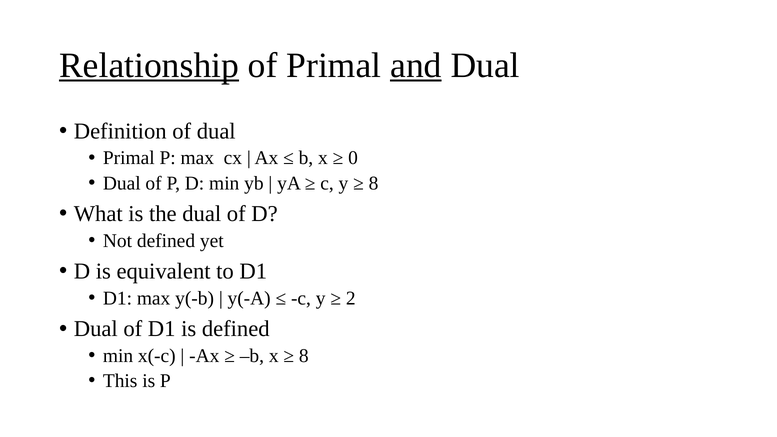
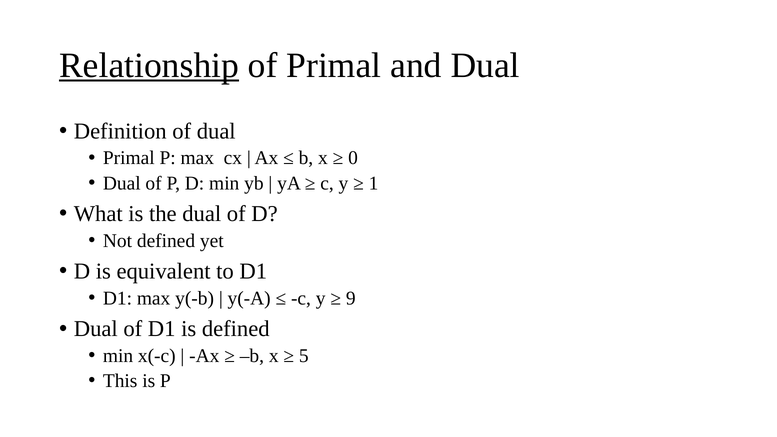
and underline: present -> none (416, 65)
8: 8 -> 1 (374, 183)
2: 2 -> 9 (351, 298)
8: 8 -> 5 (304, 356)
